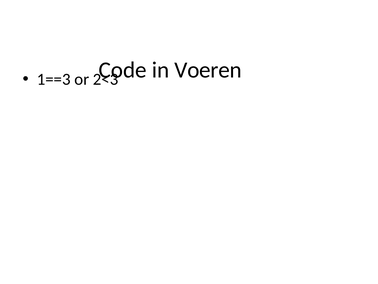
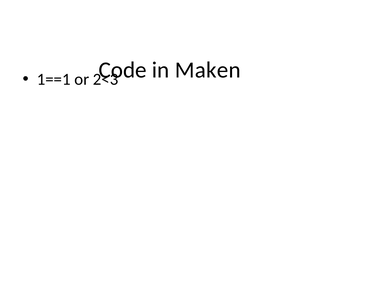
Voeren: Voeren -> Maken (208, 70)
1==3: 1==3 -> 1==1 (54, 79)
